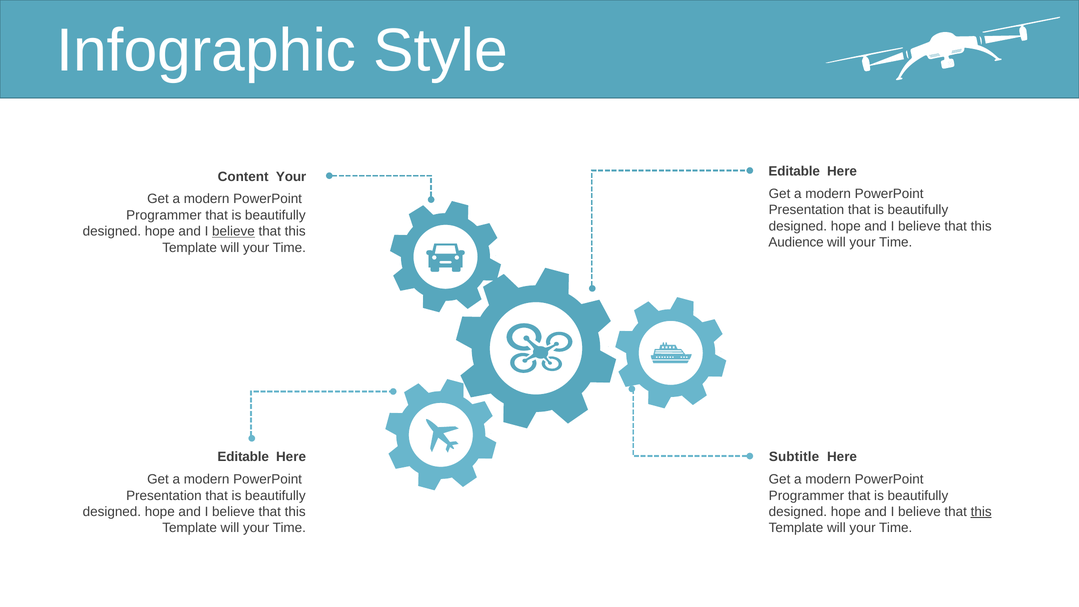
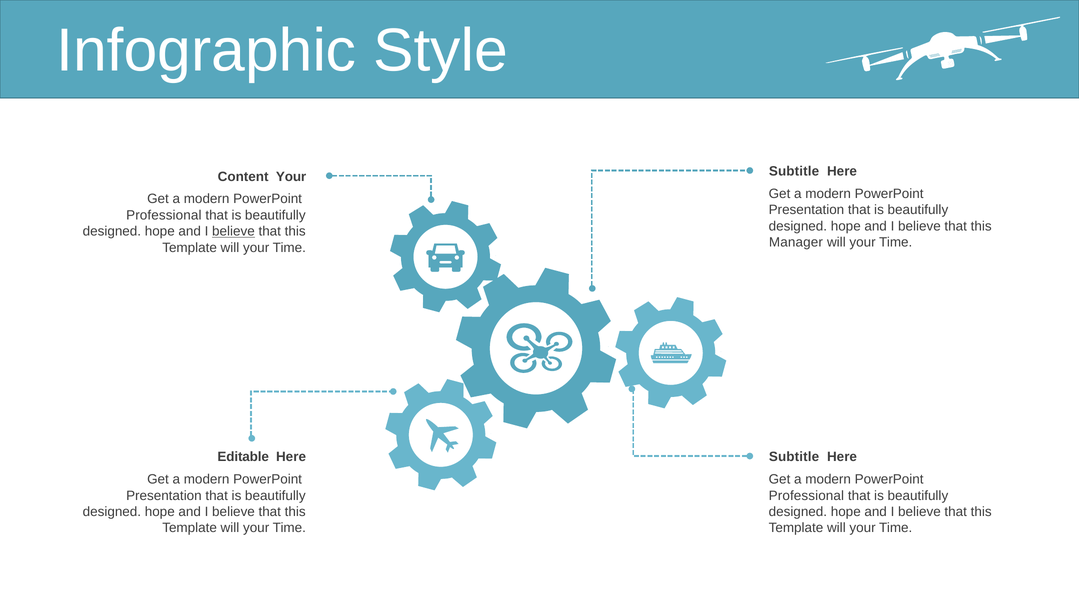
Editable: Editable -> Subtitle (794, 171)
Programmer: Programmer -> Professional (164, 215)
Audience: Audience -> Manager (796, 242)
Programmer: Programmer -> Professional (806, 495)
this underline: present -> none (981, 512)
